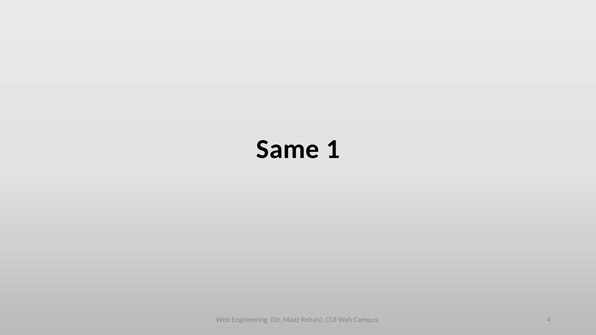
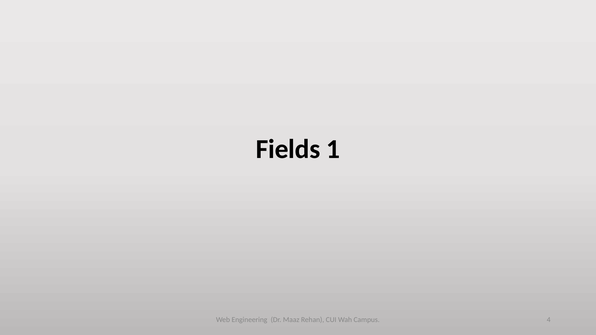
Same: Same -> Fields (288, 149)
